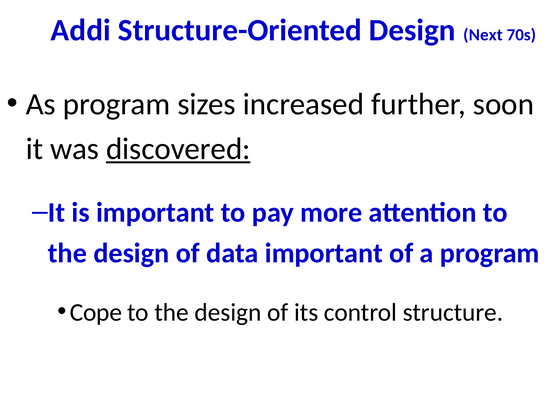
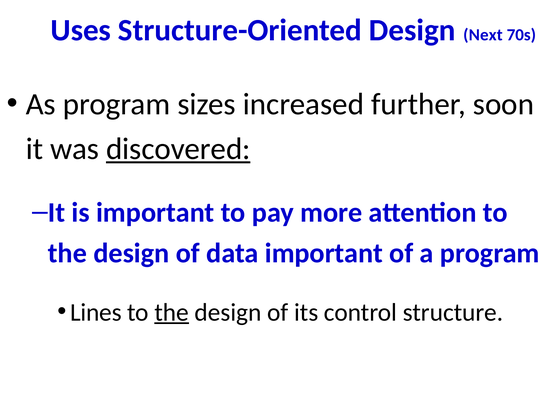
Addi: Addi -> Uses (81, 30)
Cope: Cope -> Lines (96, 312)
the underline: none -> present (172, 312)
